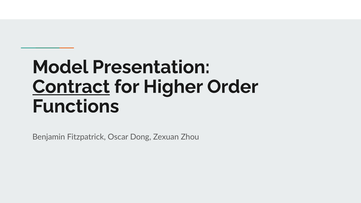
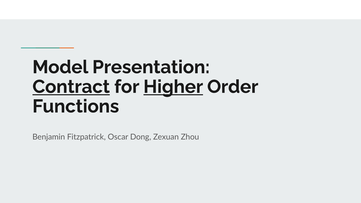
Higher underline: none -> present (173, 87)
